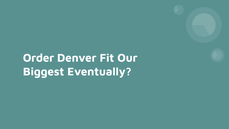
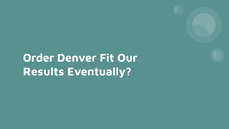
Biggest: Biggest -> Results (43, 72)
